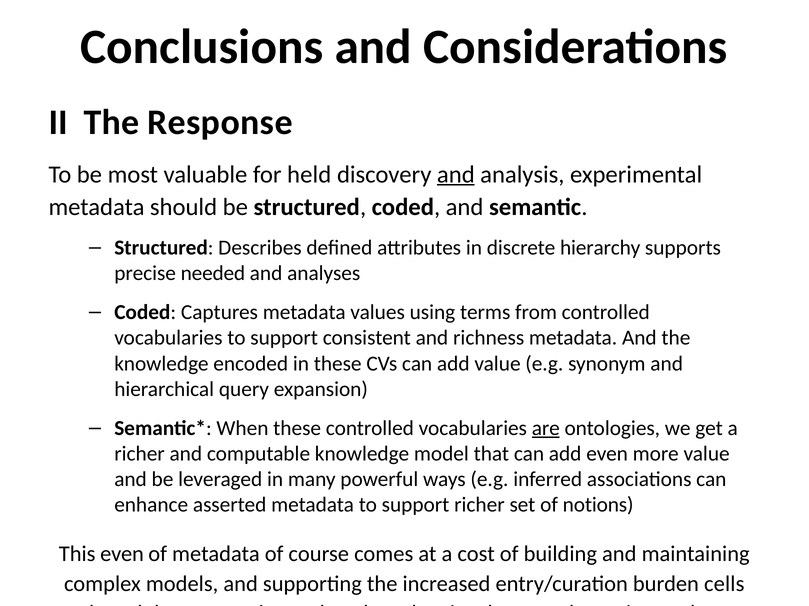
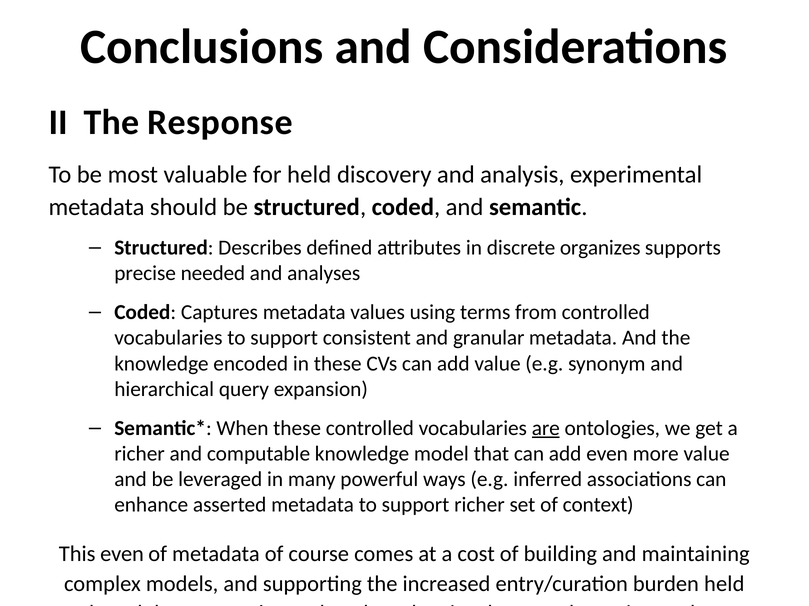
and underline: present -> none (456, 175)
hierarchy: hierarchy -> organizes (600, 248)
richness: richness -> granular (489, 338)
notions: notions -> context (598, 505)
burden cells: cells -> held (724, 584)
